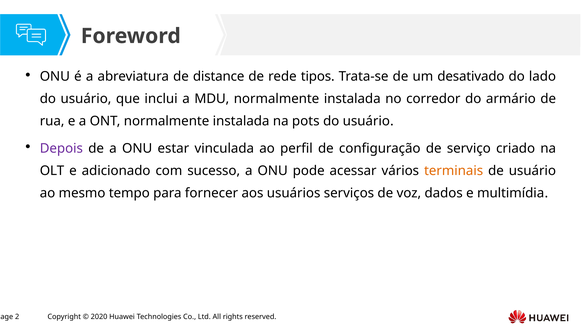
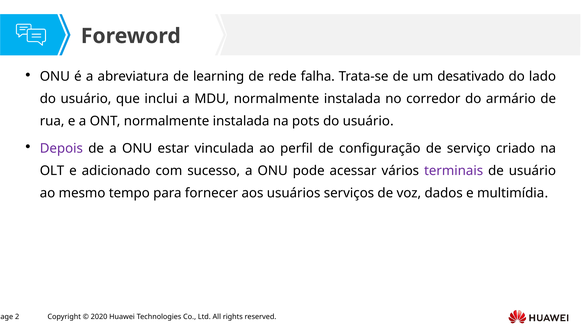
distance: distance -> learning (219, 76)
tipos: tipos -> falha (318, 76)
terminais colour: orange -> purple (454, 171)
